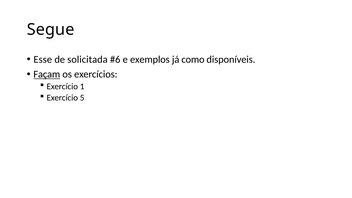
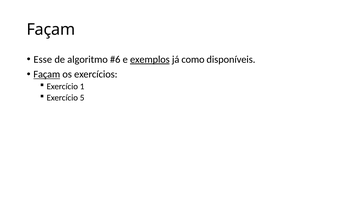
Segue: Segue -> Façam (51, 30)
solicitada: solicitada -> algoritmo (88, 60)
exemplos underline: none -> present (150, 60)
